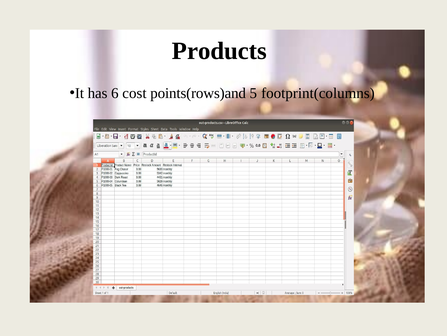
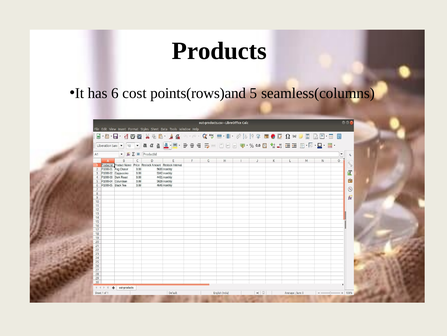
footprint(columns: footprint(columns -> seamless(columns (318, 93)
